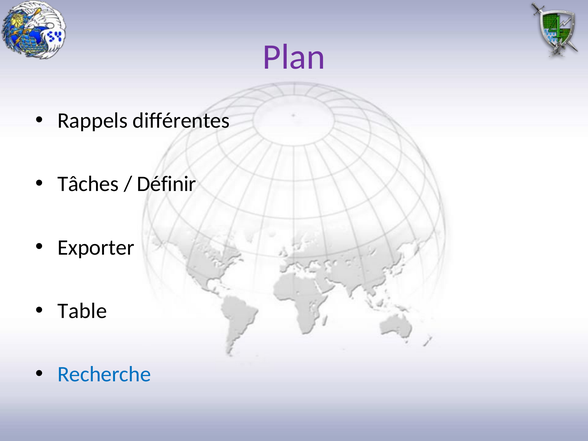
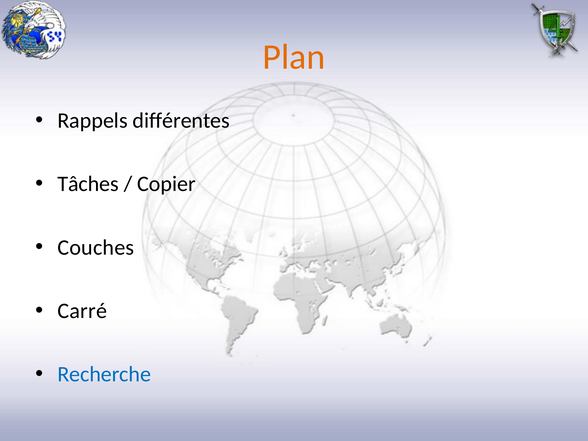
Plan colour: purple -> orange (294, 57)
Définir: Définir -> Copier (166, 184)
Exporter: Exporter -> Couches (96, 247)
Table: Table -> Carré (82, 311)
